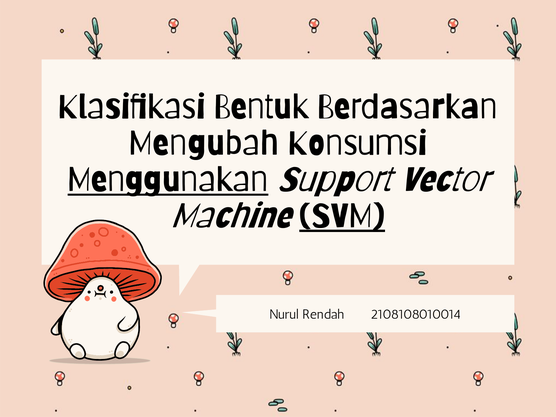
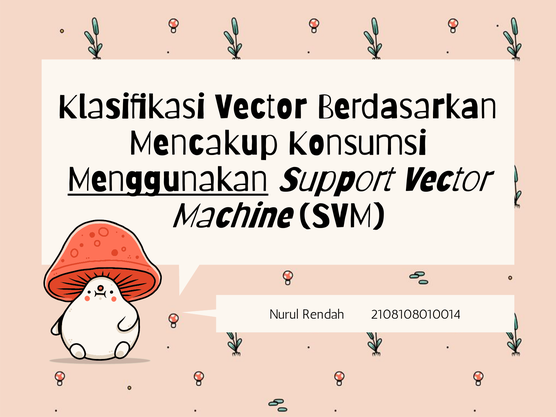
Klasifikasi Bentuk: Bentuk -> Vector (261, 107)
Mengubah: Mengubah -> Mencakup (204, 144)
SVM underline: present -> none (342, 216)
